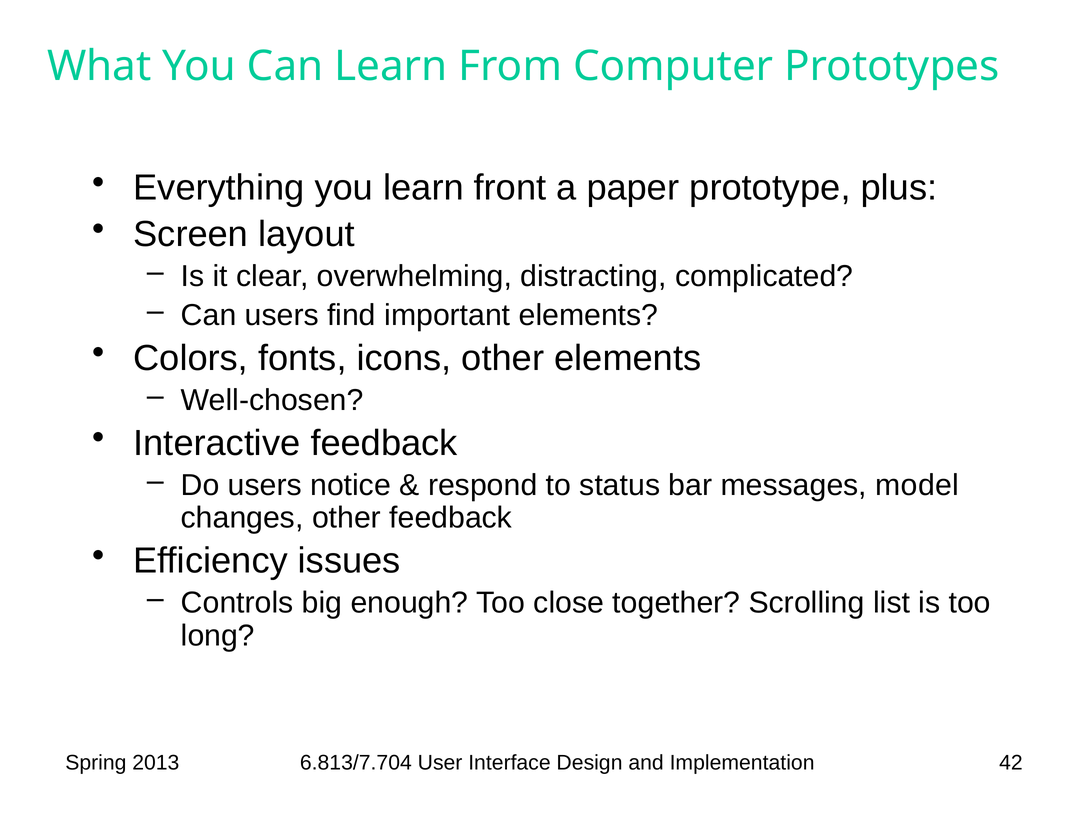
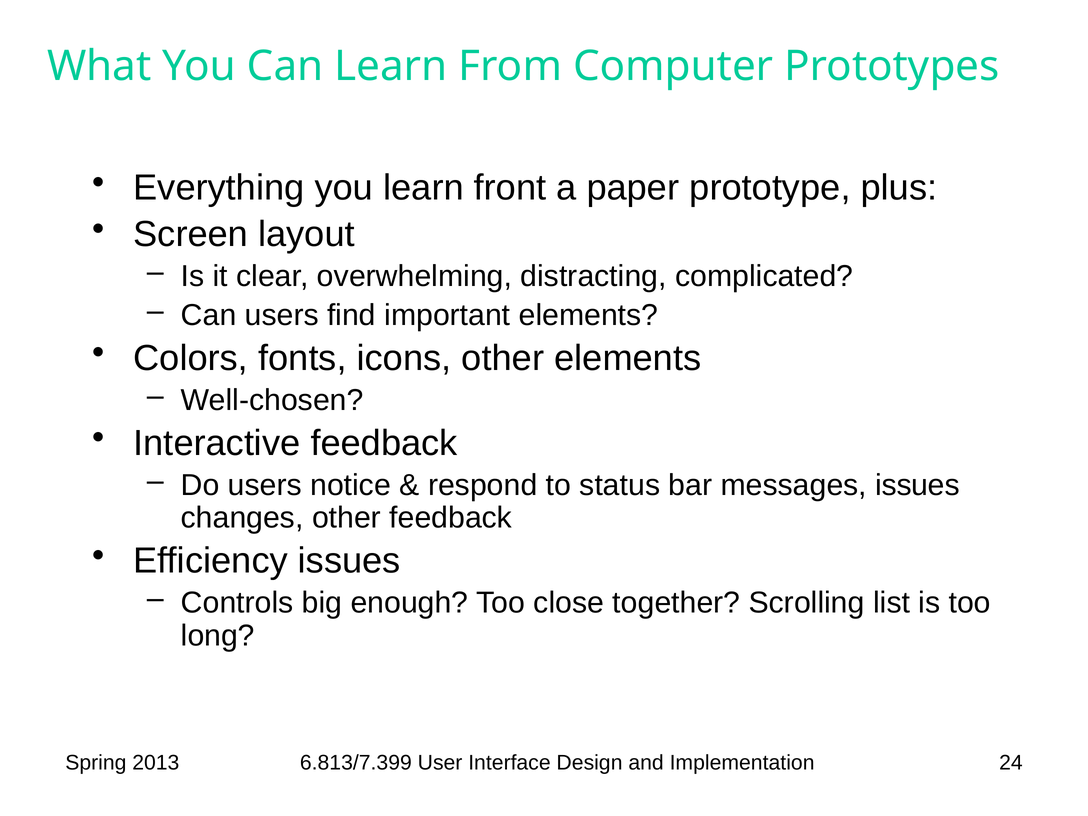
messages model: model -> issues (917, 485)
6.813/7.704: 6.813/7.704 -> 6.813/7.399 (356, 763)
42: 42 -> 24 (1011, 763)
